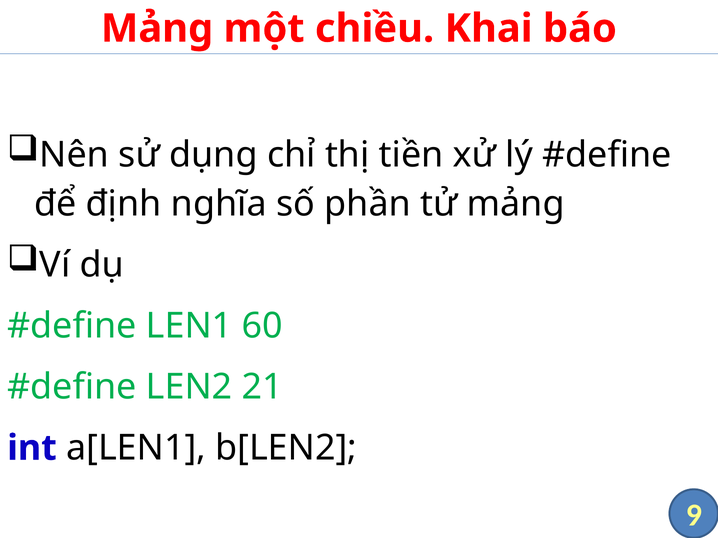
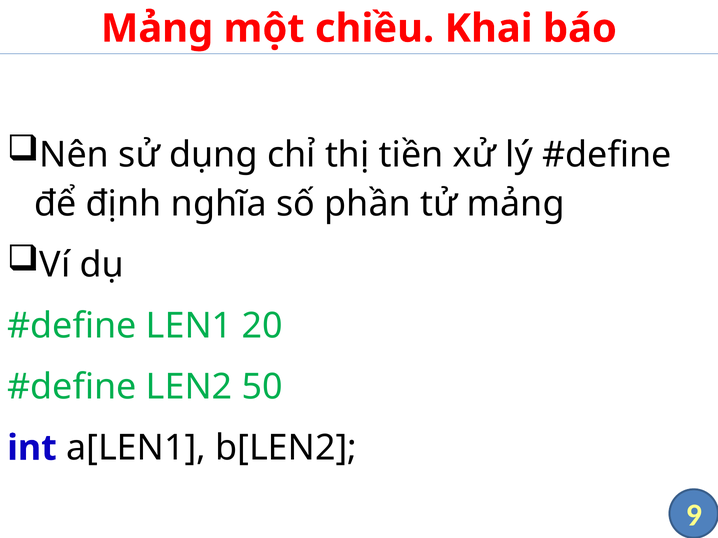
60: 60 -> 20 (262, 326)
21: 21 -> 50 (262, 387)
